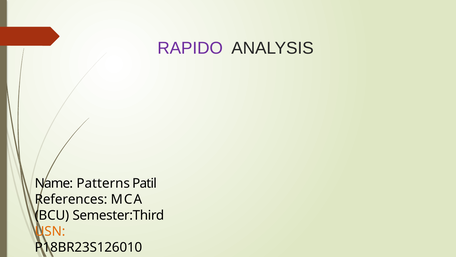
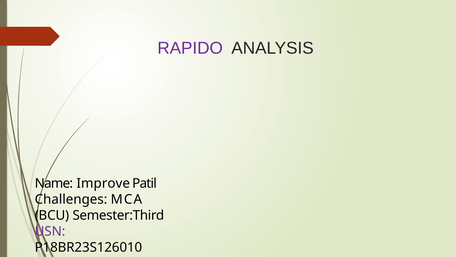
Patterns: Patterns -> Improve (103, 183)
References: References -> Challenges (71, 199)
USN colour: orange -> purple (50, 231)
